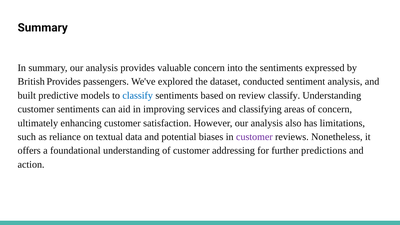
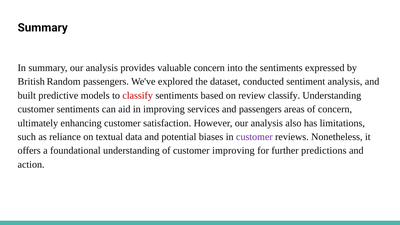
British Provides: Provides -> Random (64, 82)
classify colour: blue -> red (138, 95)
and classifying: classifying -> passengers (260, 109)
customer addressing: addressing -> improving (233, 151)
